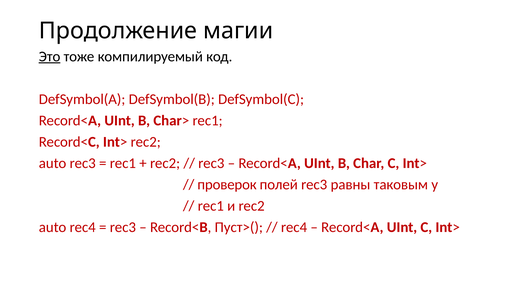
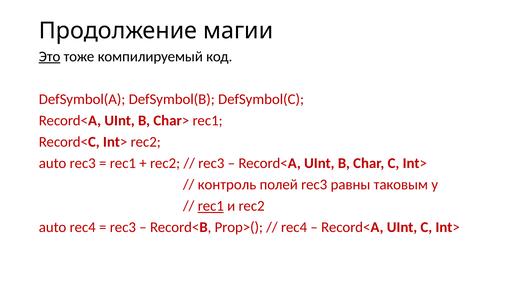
проверок: проверок -> контроль (227, 184)
rec1 underline: none -> present (211, 206)
Пуст>(: Пуст>( -> Prop>( (239, 227)
